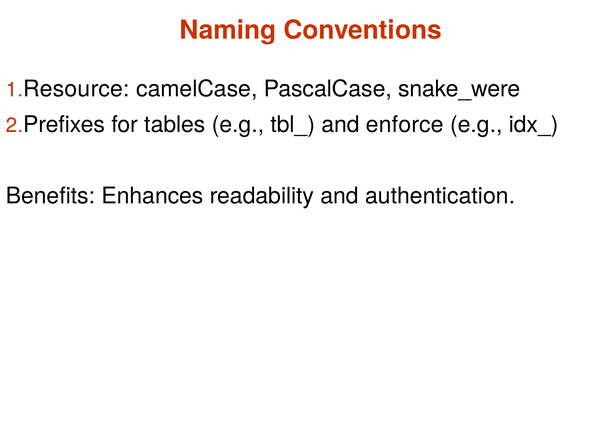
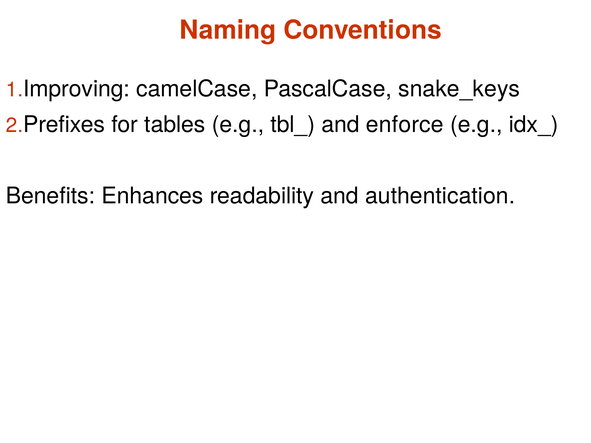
Resource: Resource -> Improving (77, 89)
snake_were: snake_were -> snake_keys (459, 89)
